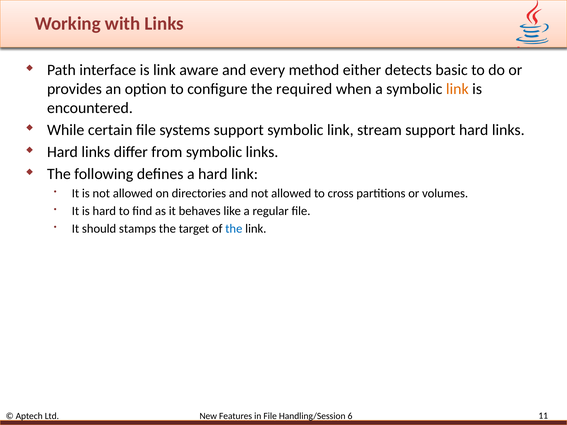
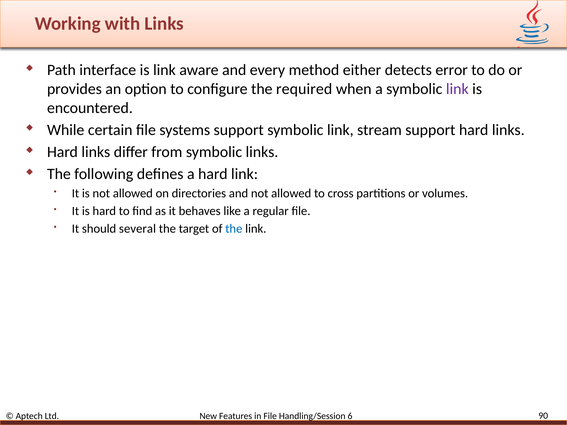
basic: basic -> error (452, 70)
link colour: orange -> purple (457, 89)
stamps: stamps -> several (137, 229)
11: 11 -> 90 (543, 416)
